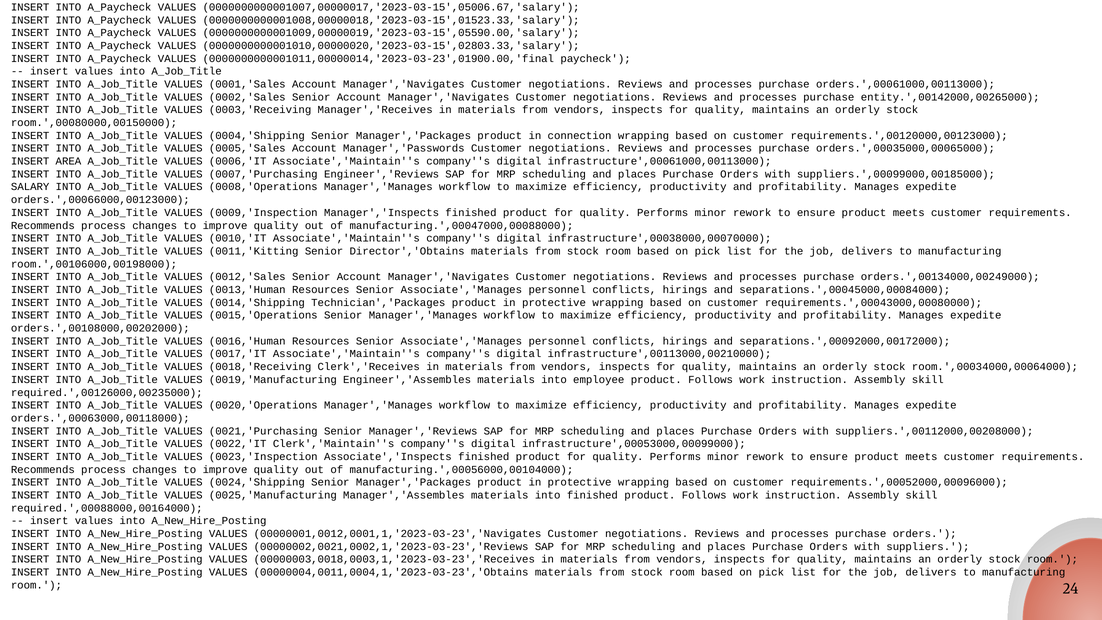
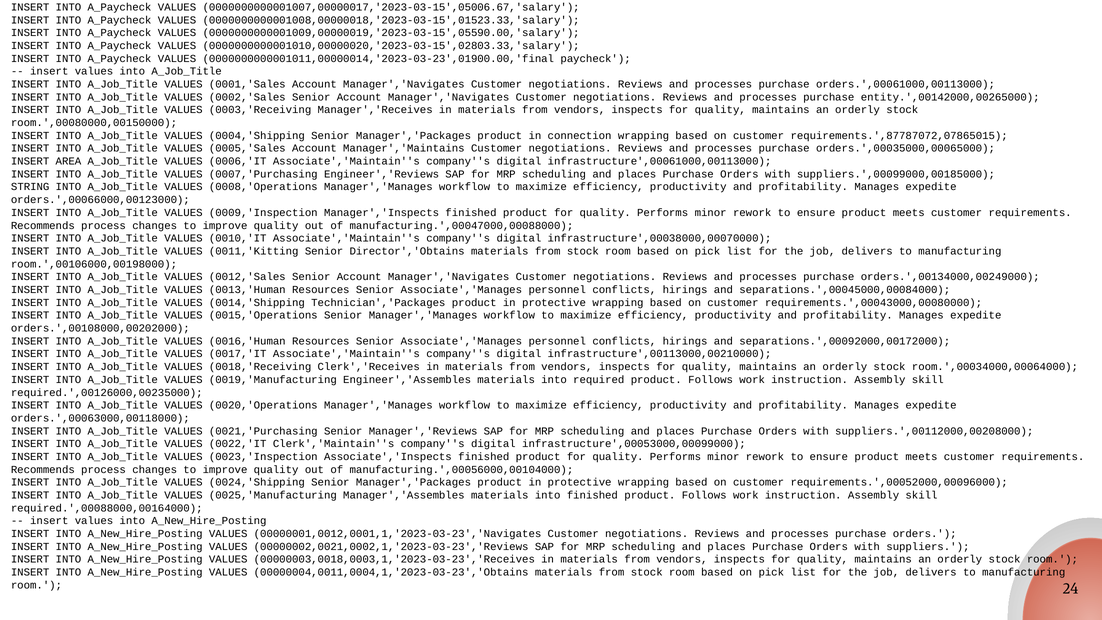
requirements.',00120000,00123000: requirements.',00120000,00123000 -> requirements.',87787072,07865015 (899, 136)
Manager','Passwords: Manager','Passwords -> Manager','Maintains (404, 148)
SALARY: SALARY -> STRING (30, 187)
employee: employee -> required (599, 380)
